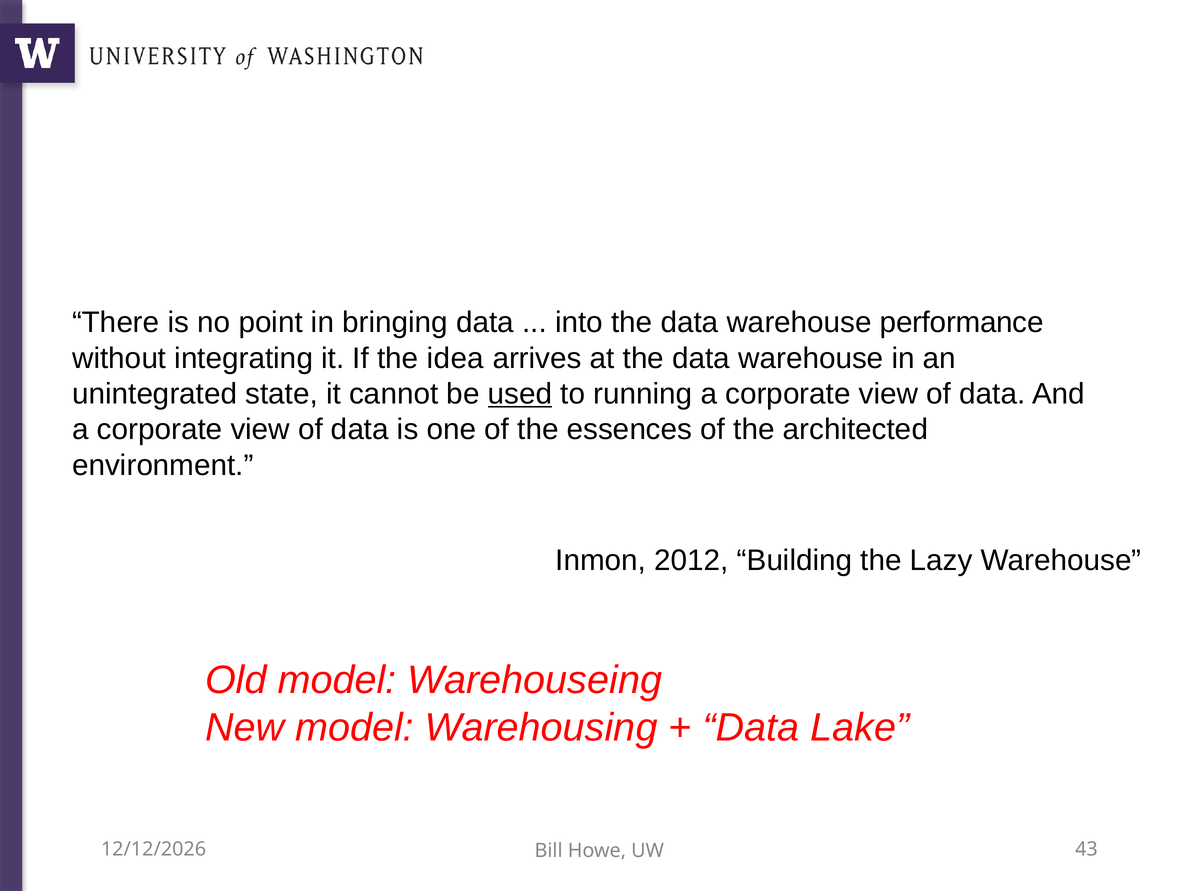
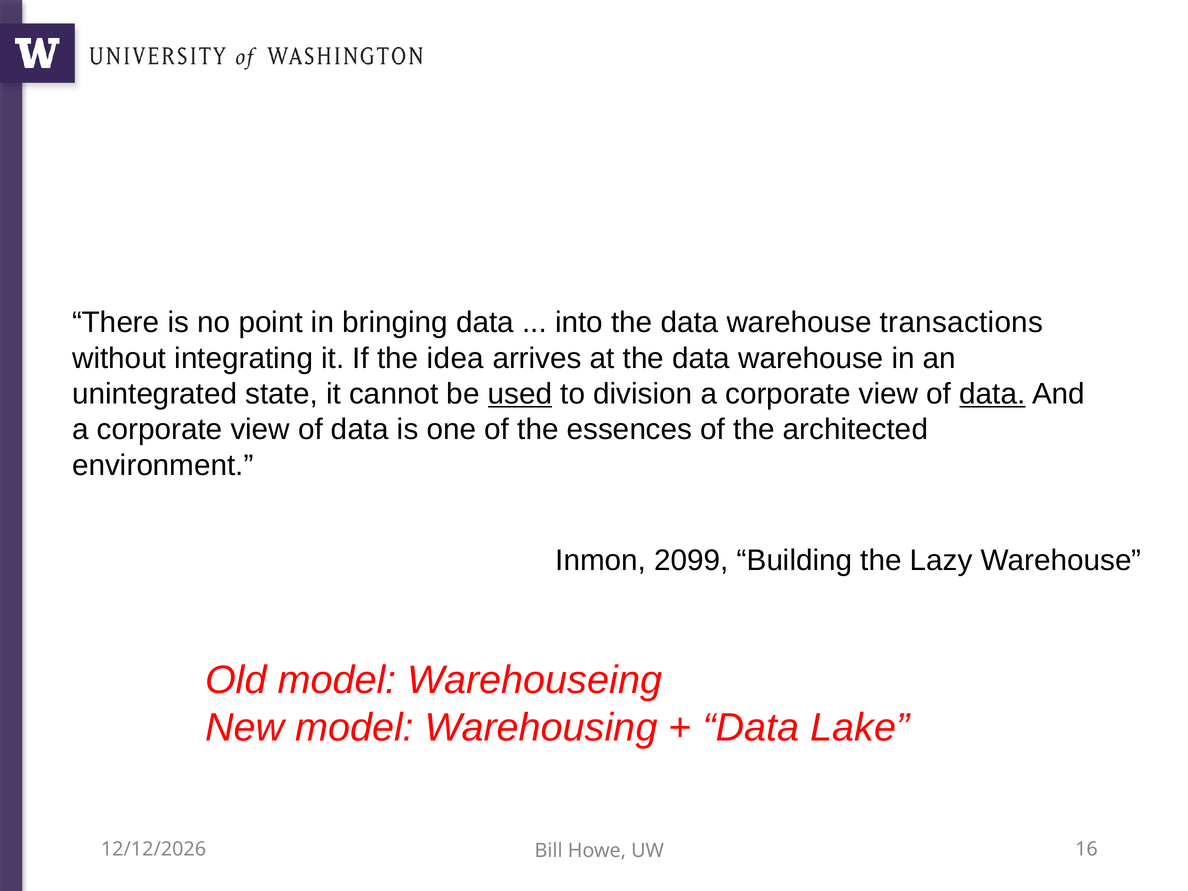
performance: performance -> transactions (961, 323)
running: running -> division (643, 394)
data underline: none -> present (992, 394)
2012: 2012 -> 2099 (691, 560)
43: 43 -> 16 (1086, 849)
